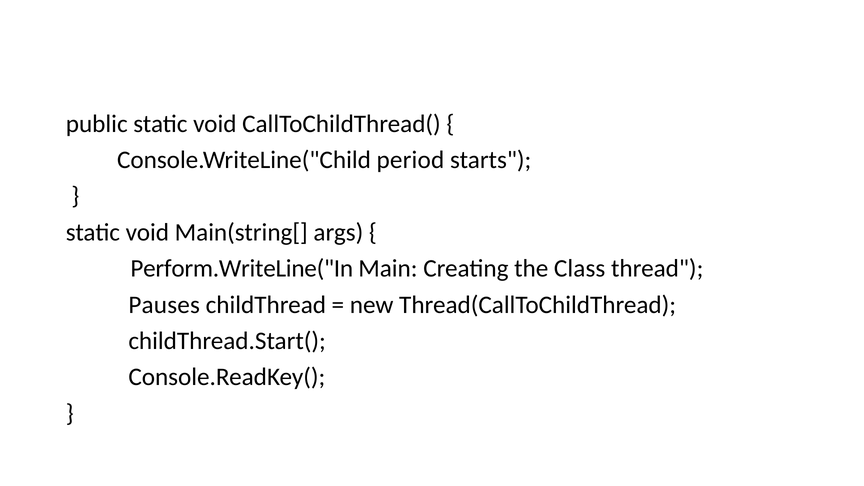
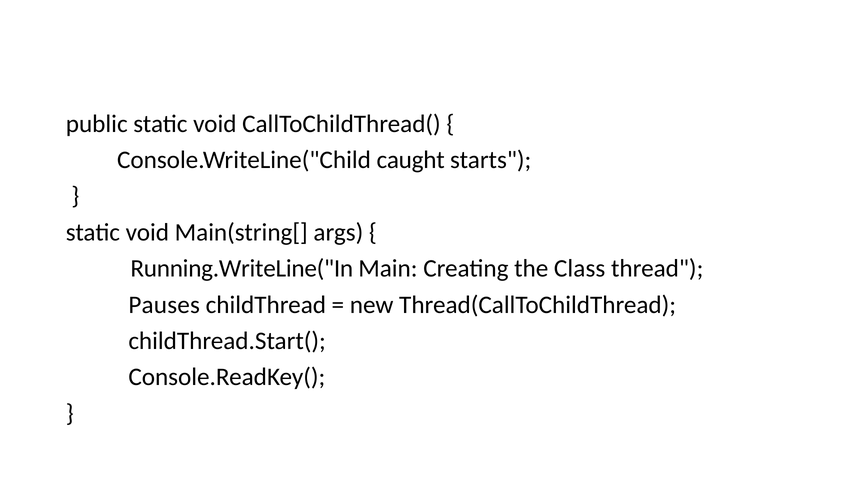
period: period -> caught (411, 160)
Perform.WriteLine("In: Perform.WriteLine("In -> Running.WriteLine("In (242, 269)
